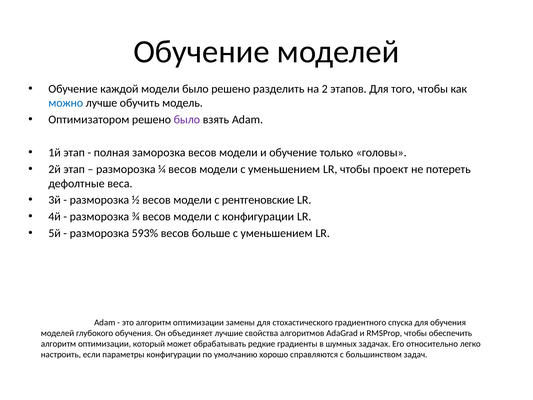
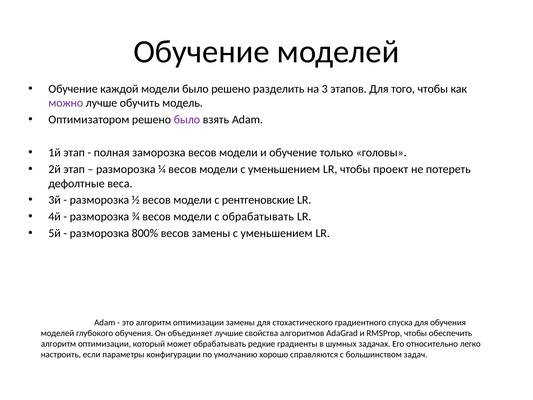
2: 2 -> 3 (325, 89)
можно colour: blue -> purple (66, 103)
с конфигурации: конфигурации -> обрабатывать (258, 216)
593%: 593% -> 800% (145, 233)
весов больше: больше -> замены (211, 233)
